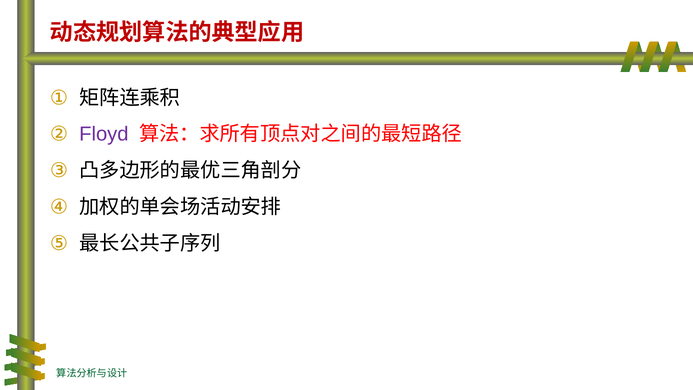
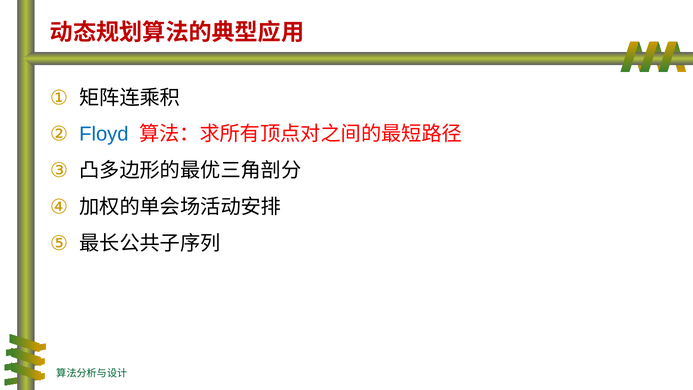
Floyd colour: purple -> blue (104, 134)
